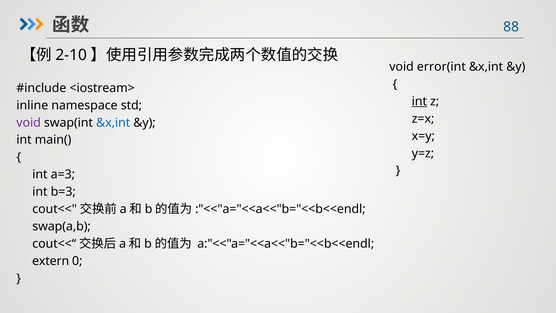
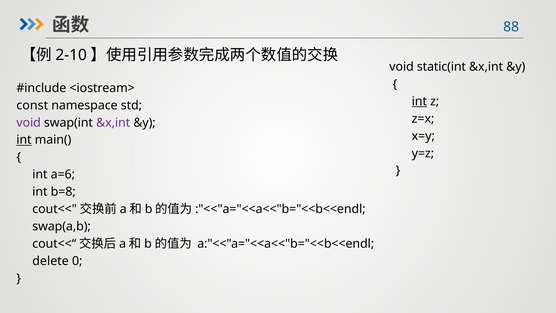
error(int: error(int -> static(int (441, 67)
inline: inline -> const (32, 105)
&x,int colour: blue -> purple (113, 123)
int underline: none -> present (24, 140)
a=3: a=3 -> a=6 (63, 174)
b=3: b=3 -> b=8 (63, 192)
extern: extern -> delete (51, 261)
